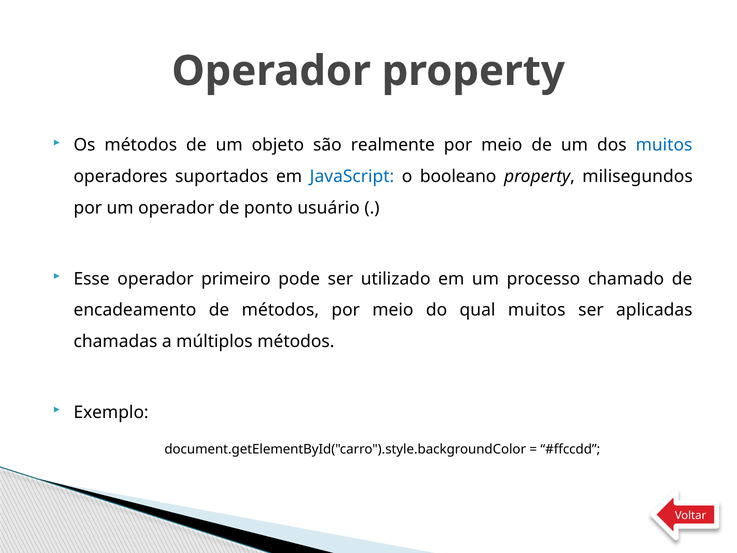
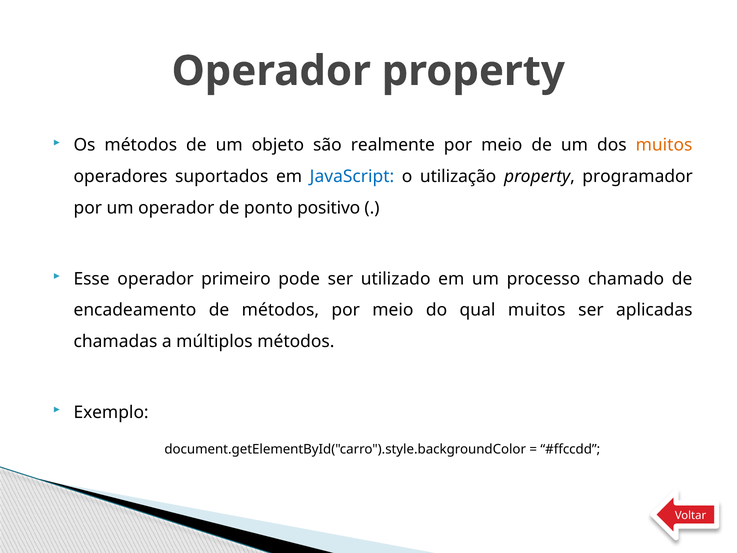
muitos colour: blue -> orange (664, 145)
booleano: booleano -> utilização (458, 176)
milisegundos: milisegundos -> programador (638, 176)
usuário: usuário -> positivo (329, 208)
